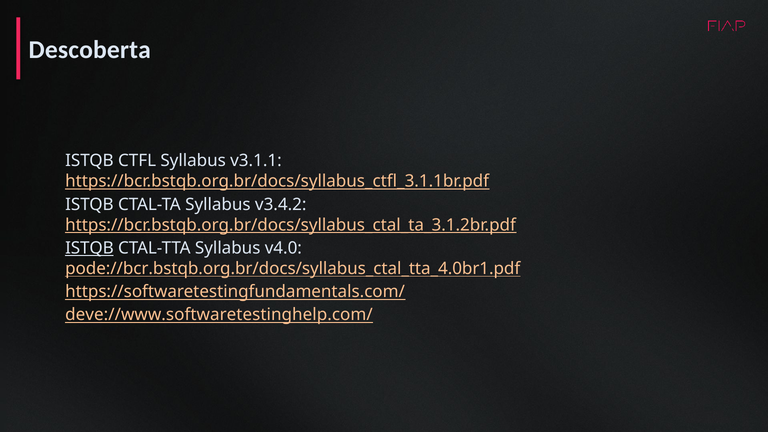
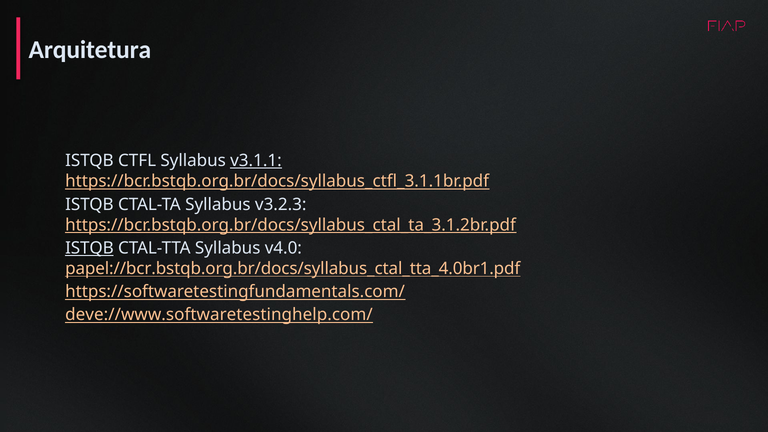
Descoberta: Descoberta -> Arquitetura (90, 50)
v3.1.1 underline: none -> present (256, 161)
v3.4.2: v3.4.2 -> v3.2.3 (281, 204)
pode://bcr.bstqb.org.br/docs/syllabus_ctal_tta_4.0br1.pdf: pode://bcr.bstqb.org.br/docs/syllabus_ctal_tta_4.0br1.pdf -> papel://bcr.bstqb.org.br/docs/syllabus_ctal_tta_4.0br1.pdf (293, 269)
